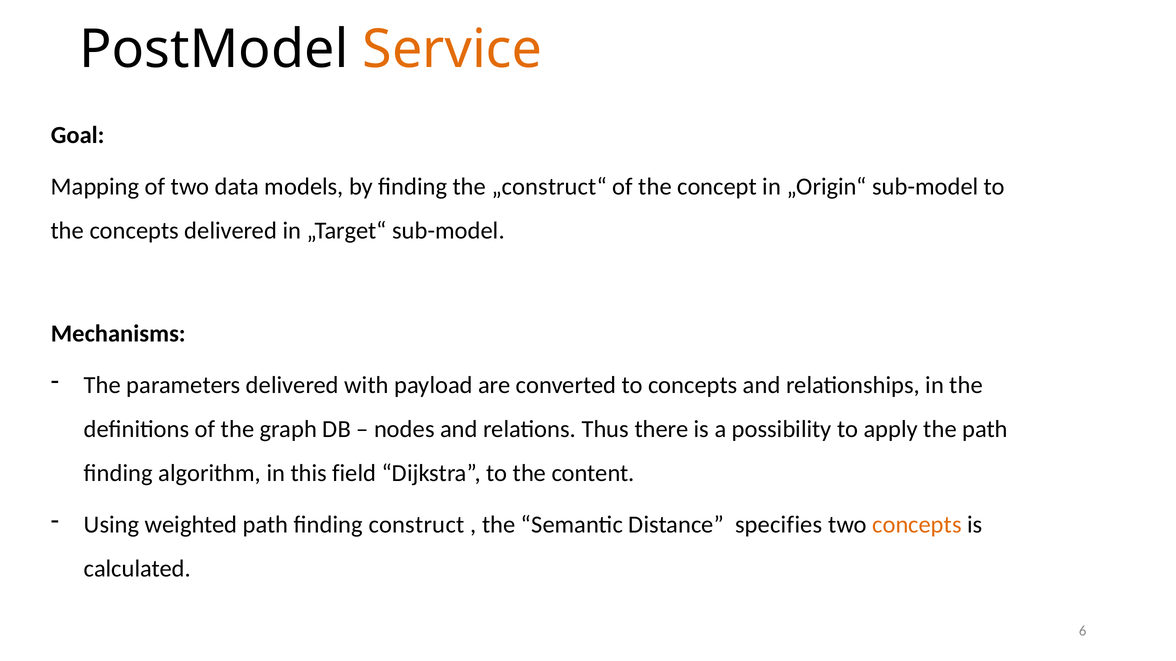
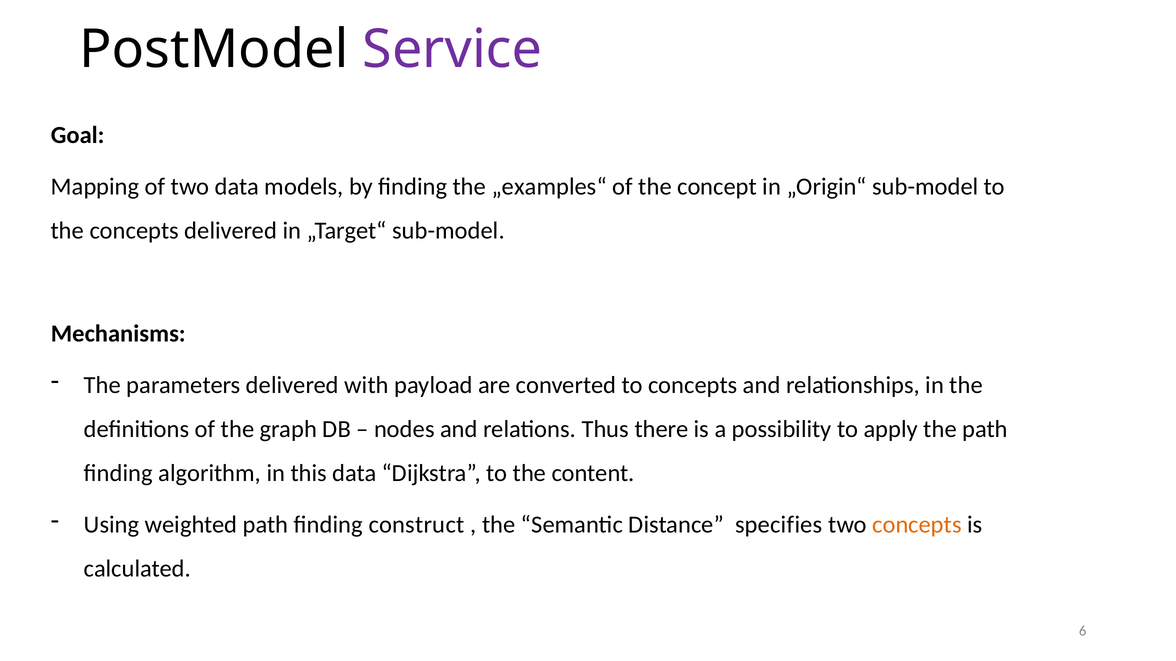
Service colour: orange -> purple (452, 50)
„construct“: „construct“ -> „examples“ (549, 187)
this field: field -> data (354, 474)
